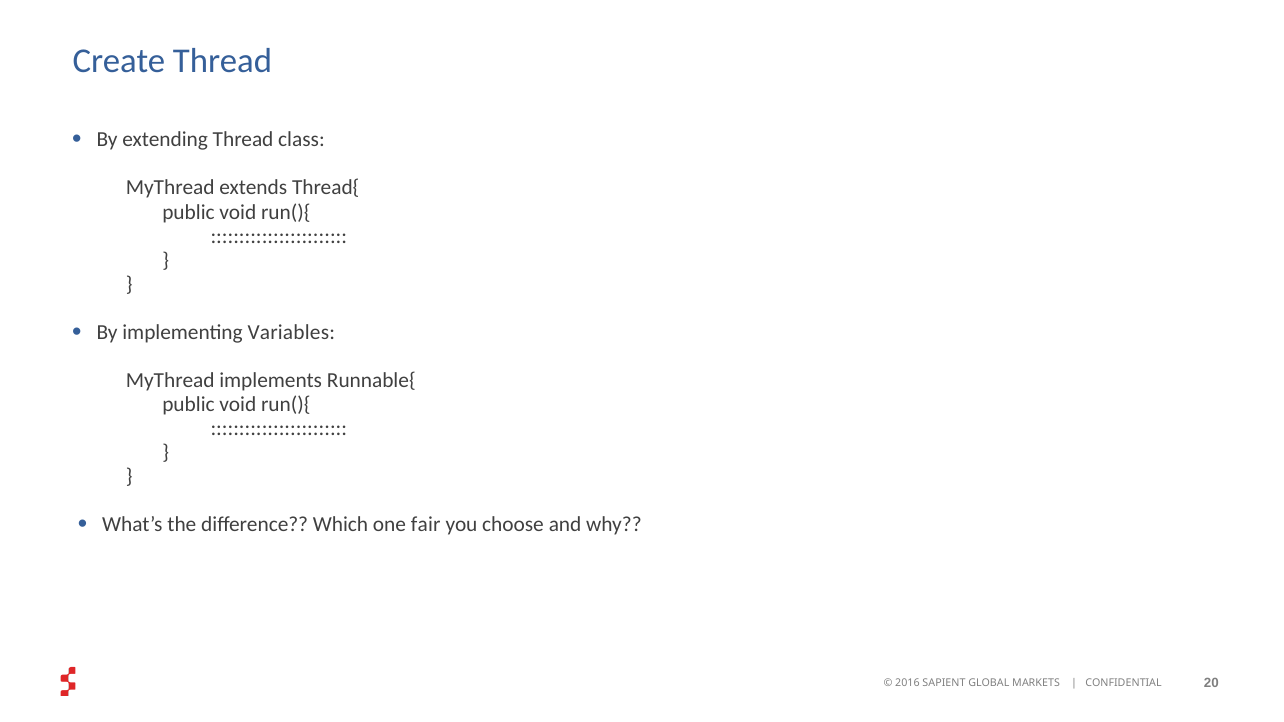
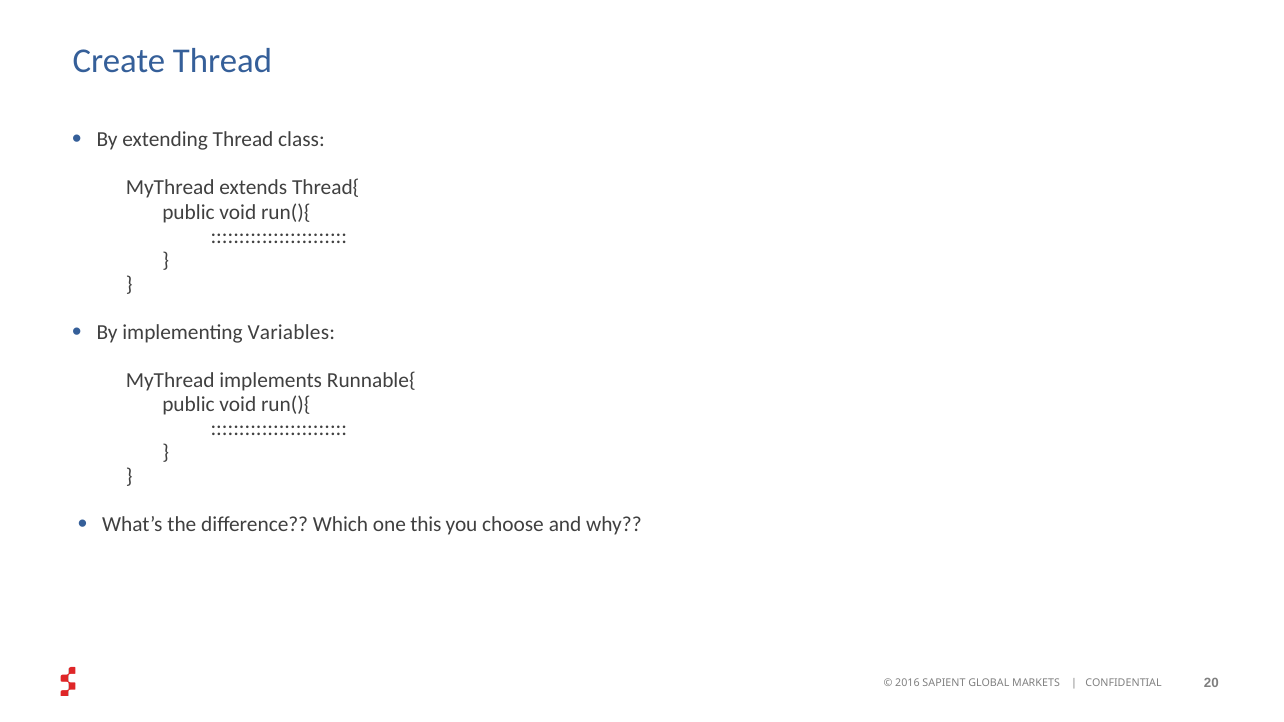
fair: fair -> this (426, 525)
